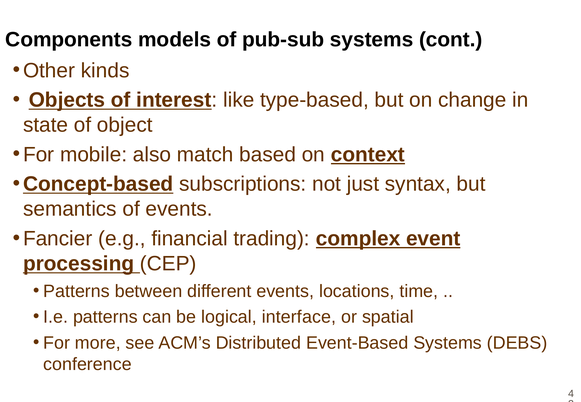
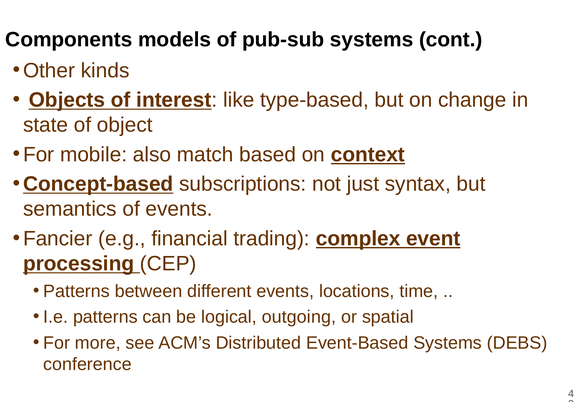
interface: interface -> outgoing (299, 317)
